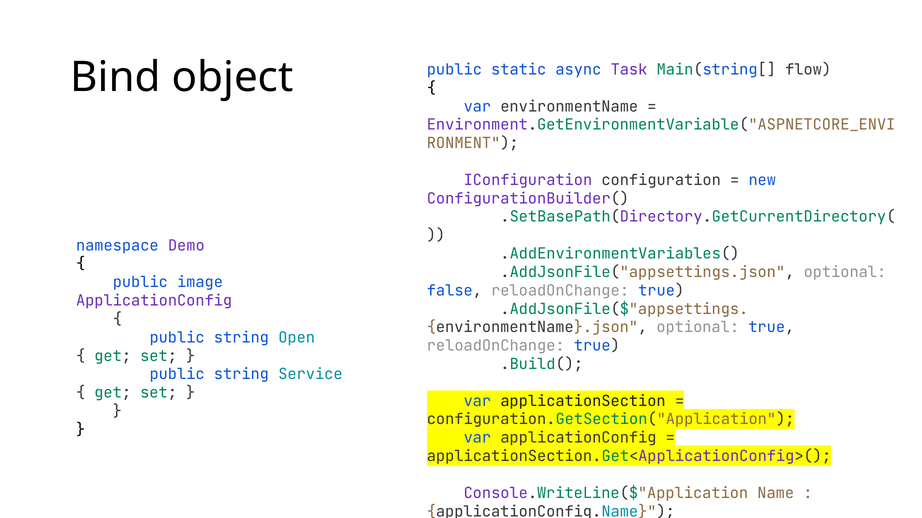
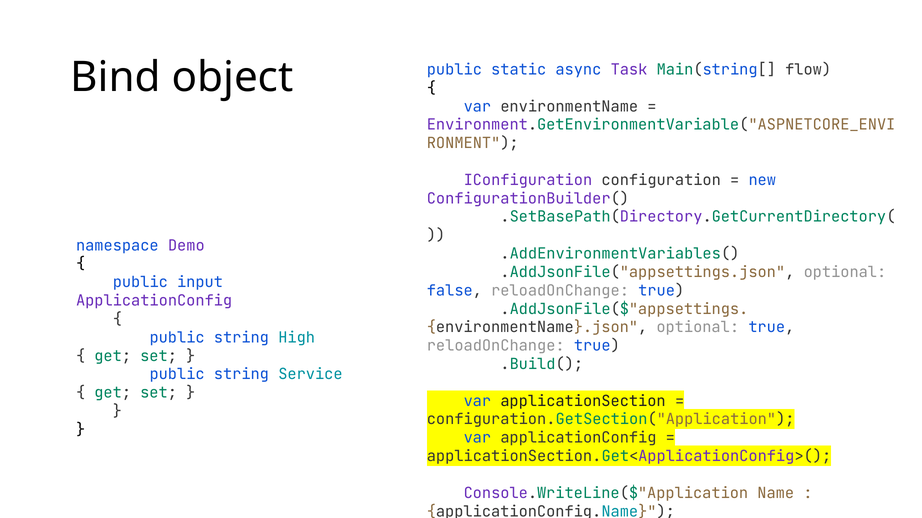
image: image -> input (200, 283)
Open: Open -> High (297, 338)
